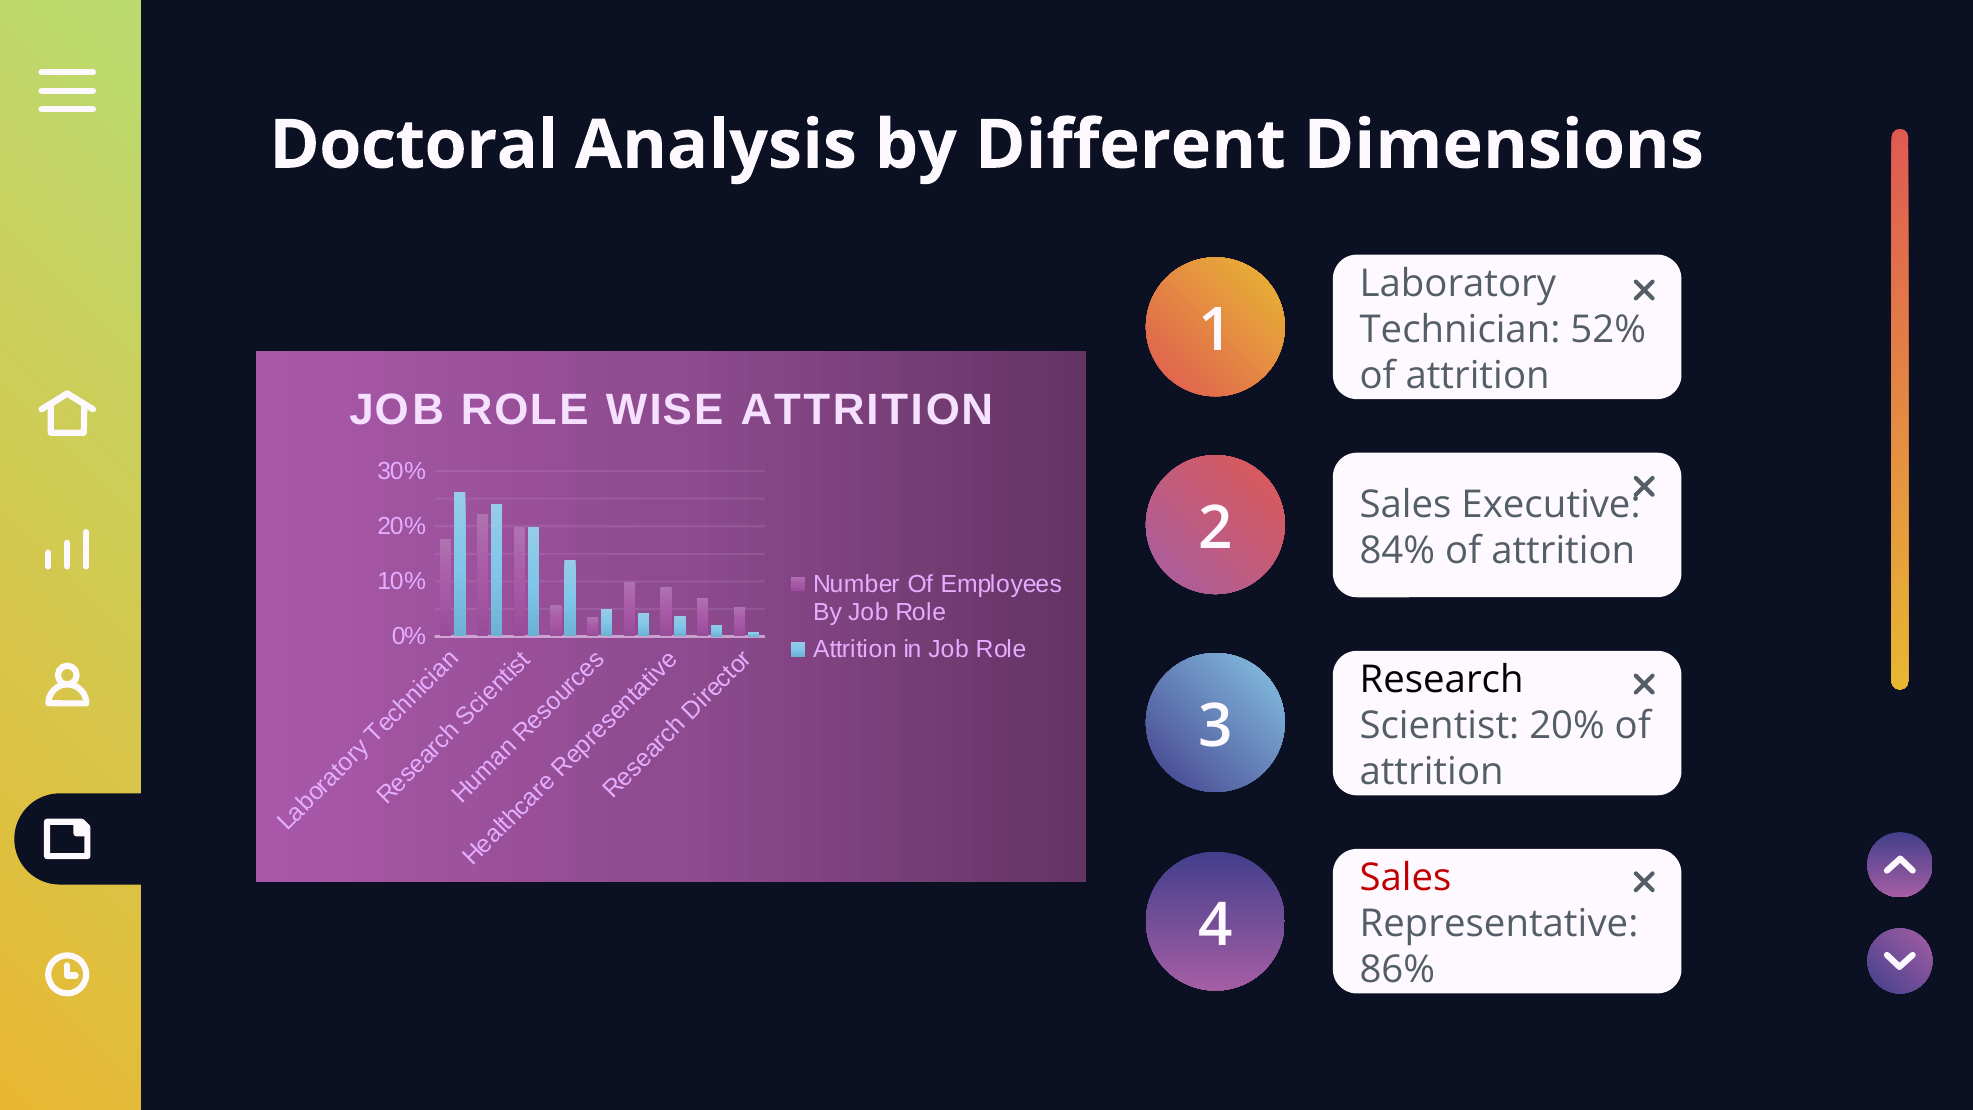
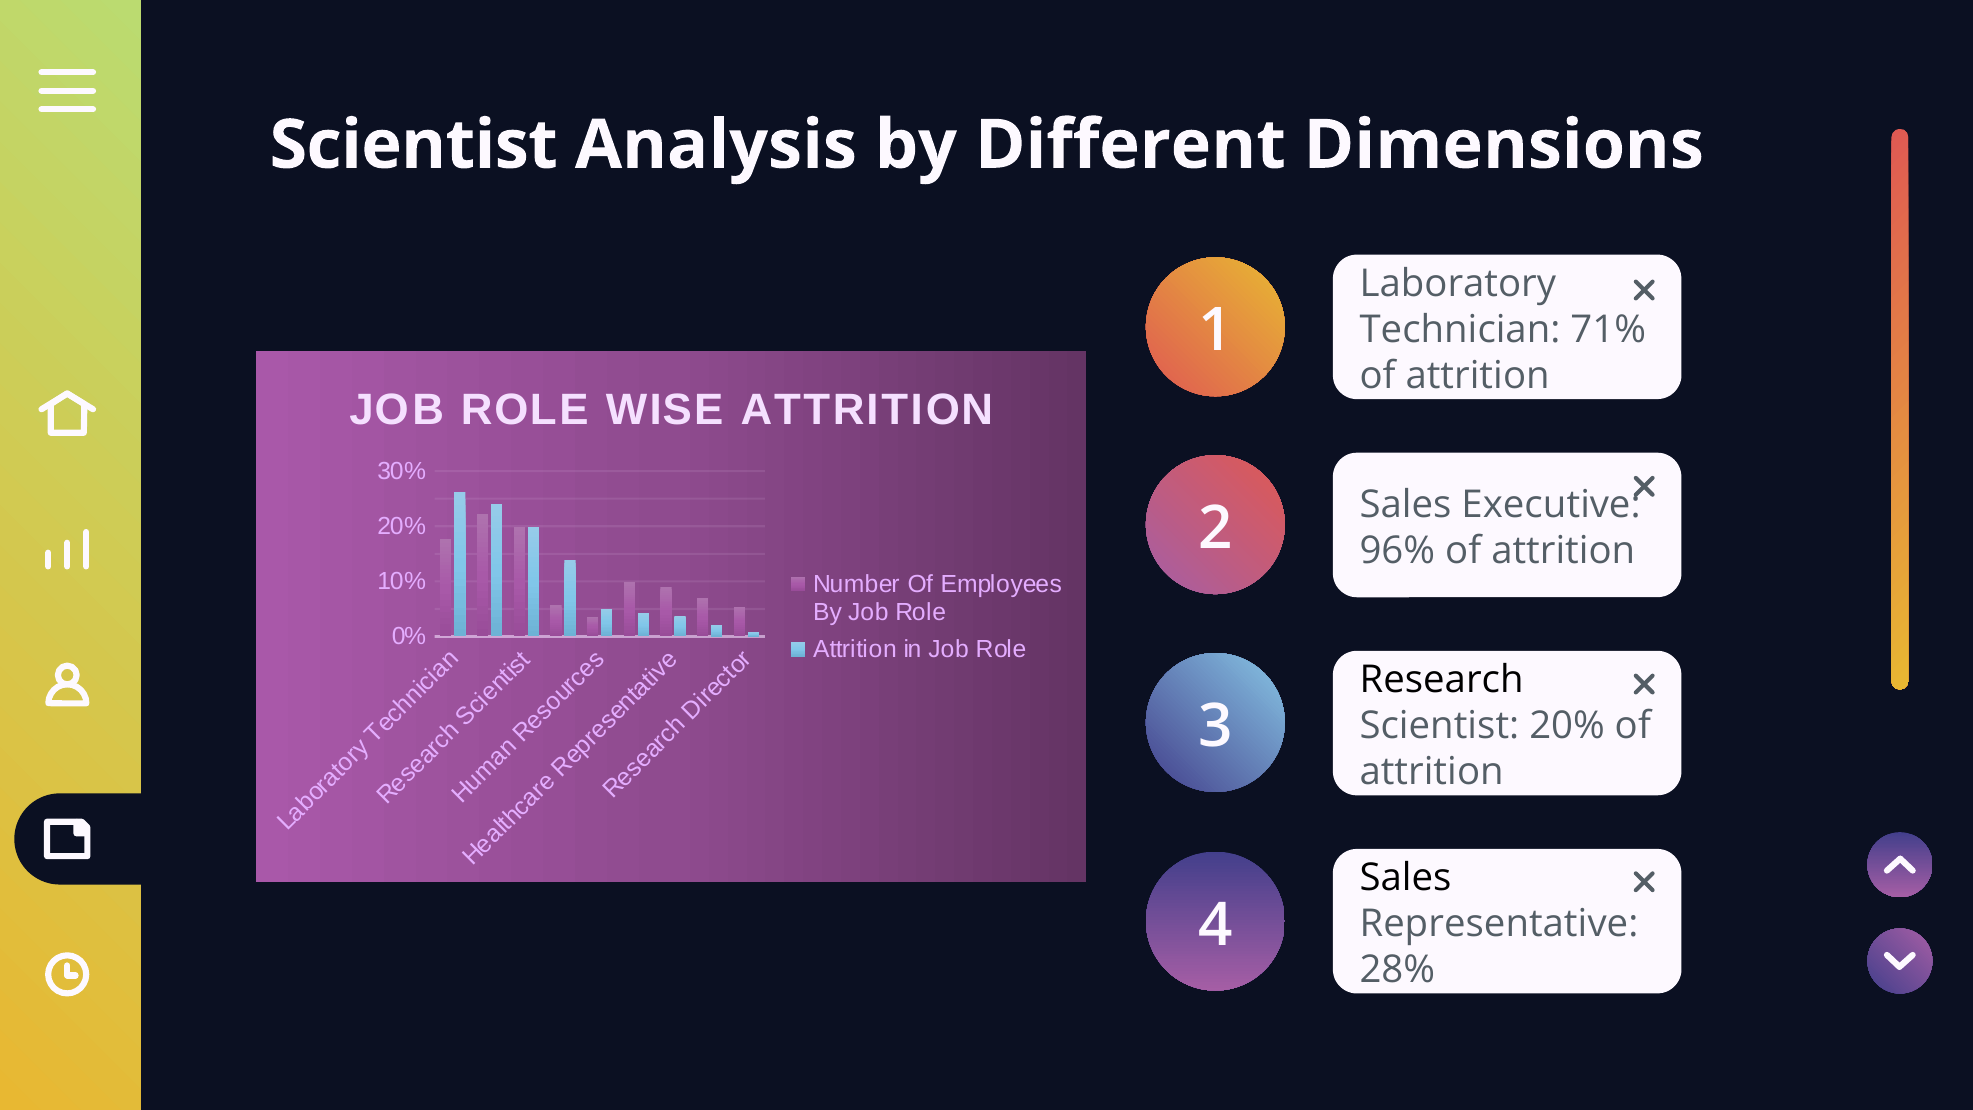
Doctoral: Doctoral -> Scientist (414, 145)
52%: 52% -> 71% (1608, 329)
84%: 84% -> 96% (1397, 551)
Sales colour: red -> black (1405, 878)
86%: 86% -> 28% (1397, 970)
